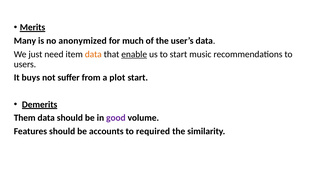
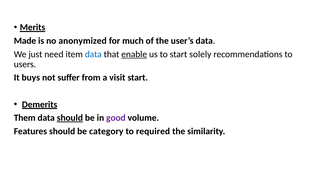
Many: Many -> Made (25, 41)
data colour: orange -> blue (93, 54)
music: music -> solely (200, 54)
plot: plot -> visit (117, 78)
should underline: none -> present (70, 118)
accounts: accounts -> category (106, 131)
